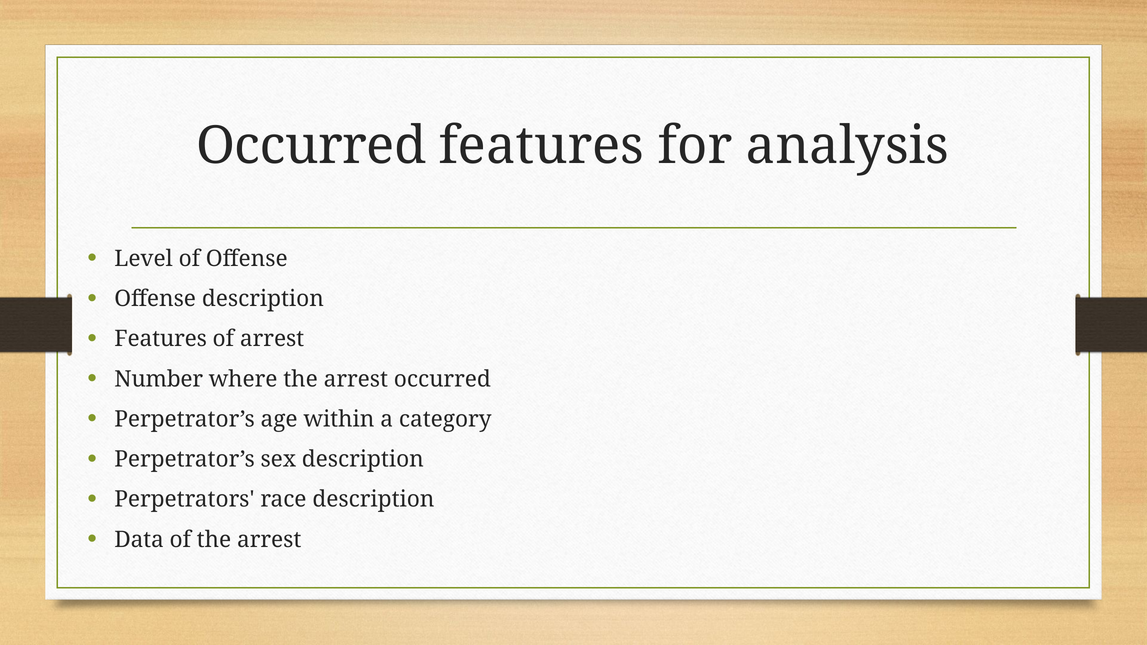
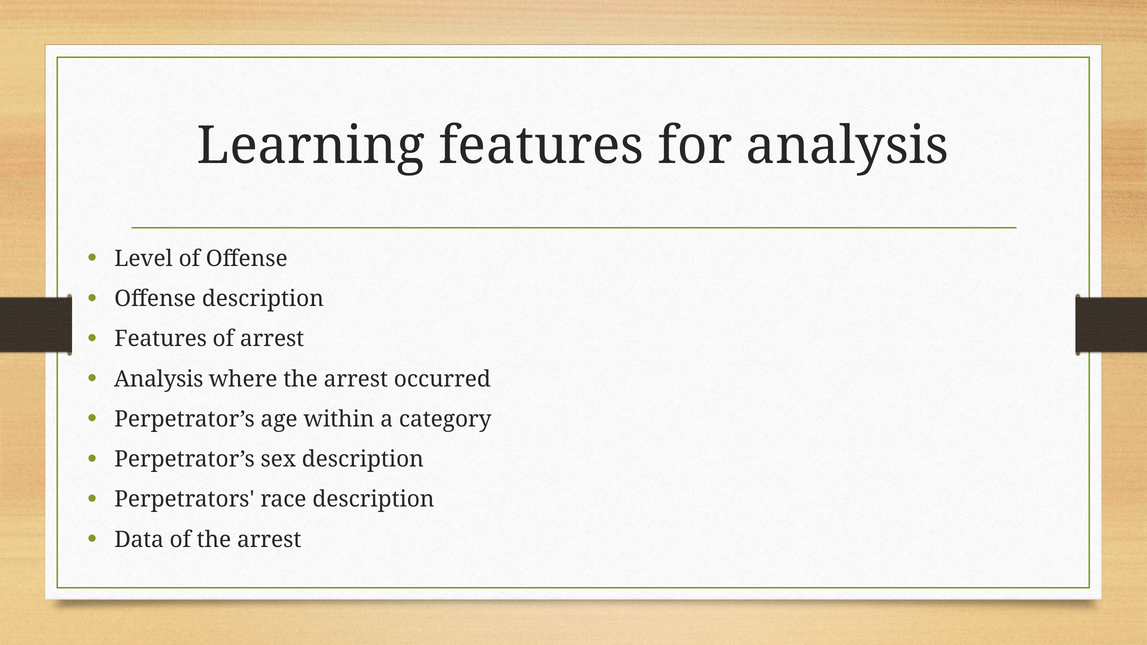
Occurred: Occurred -> Learning (311, 146)
Number: Number -> Analysis (159, 379)
